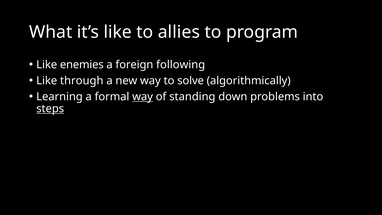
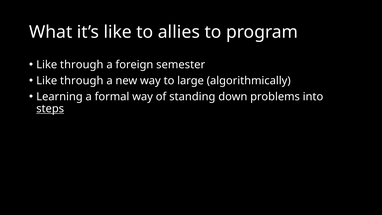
enemies: enemies -> through (82, 65)
following: following -> semester (181, 65)
solve: solve -> large (191, 81)
way underline: present -> none (143, 97)
